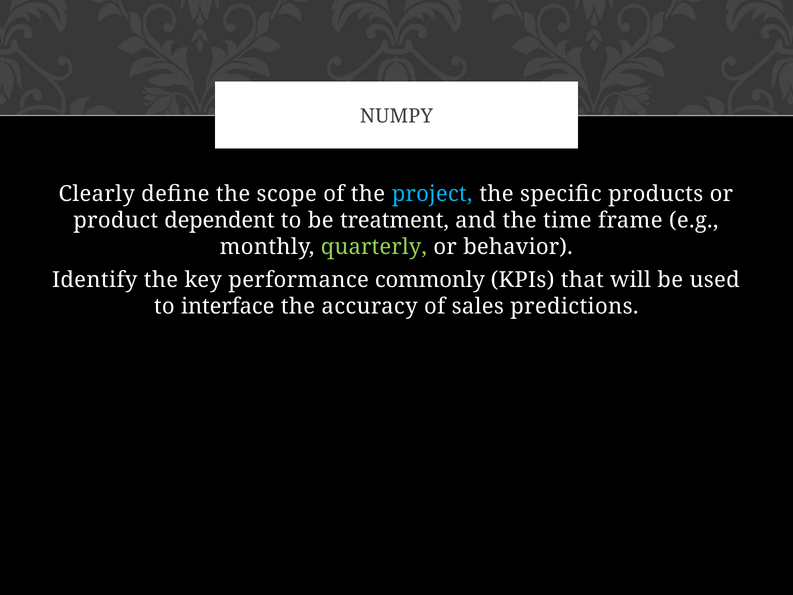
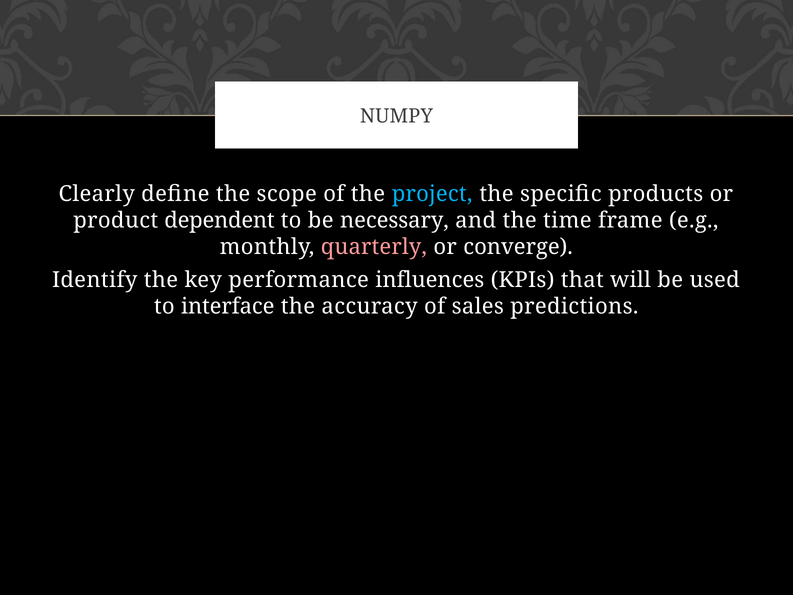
treatment: treatment -> necessary (394, 220)
quarterly colour: light green -> pink (374, 247)
behavior: behavior -> converge (518, 247)
commonly: commonly -> influences (430, 280)
